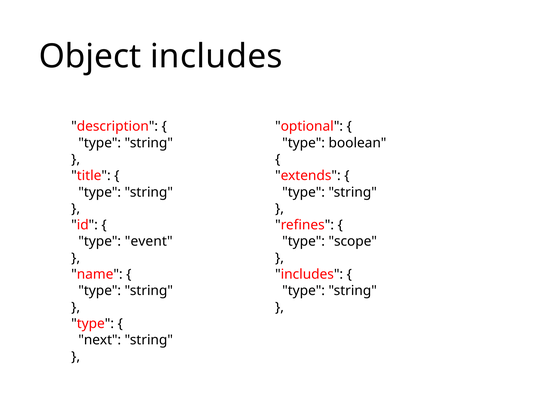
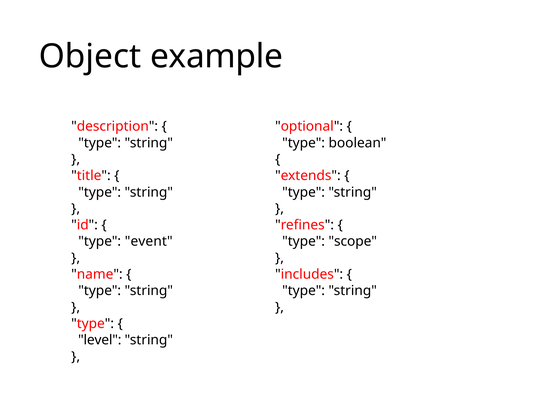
Object includes: includes -> example (217, 56)
next: next -> level (100, 340)
